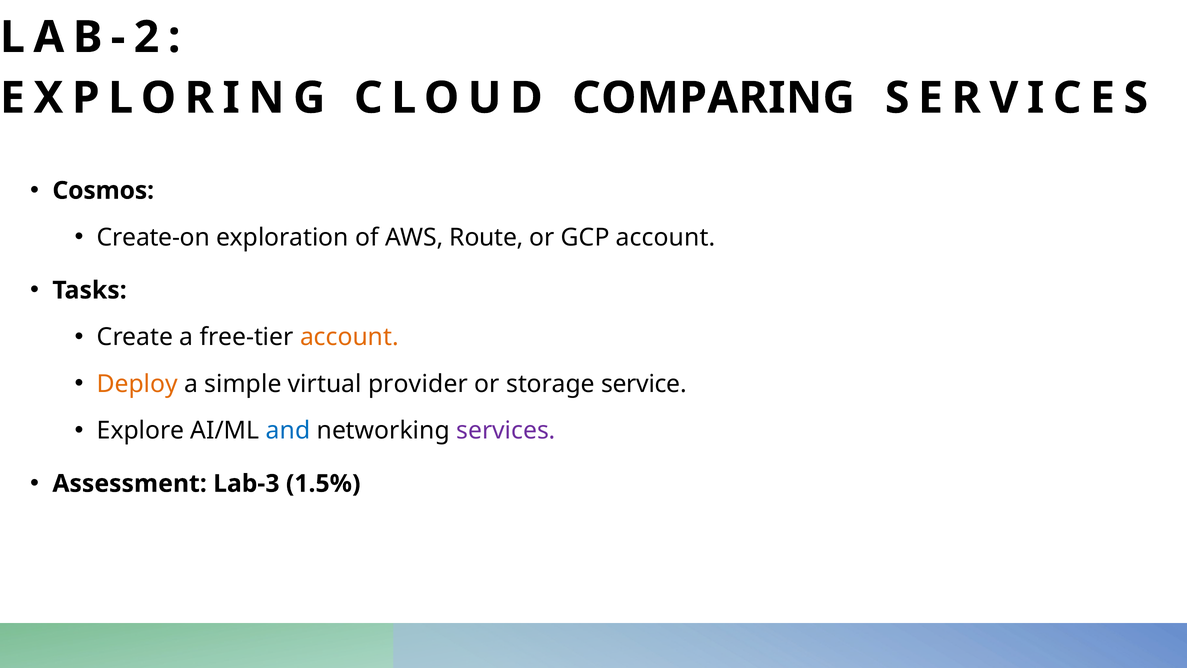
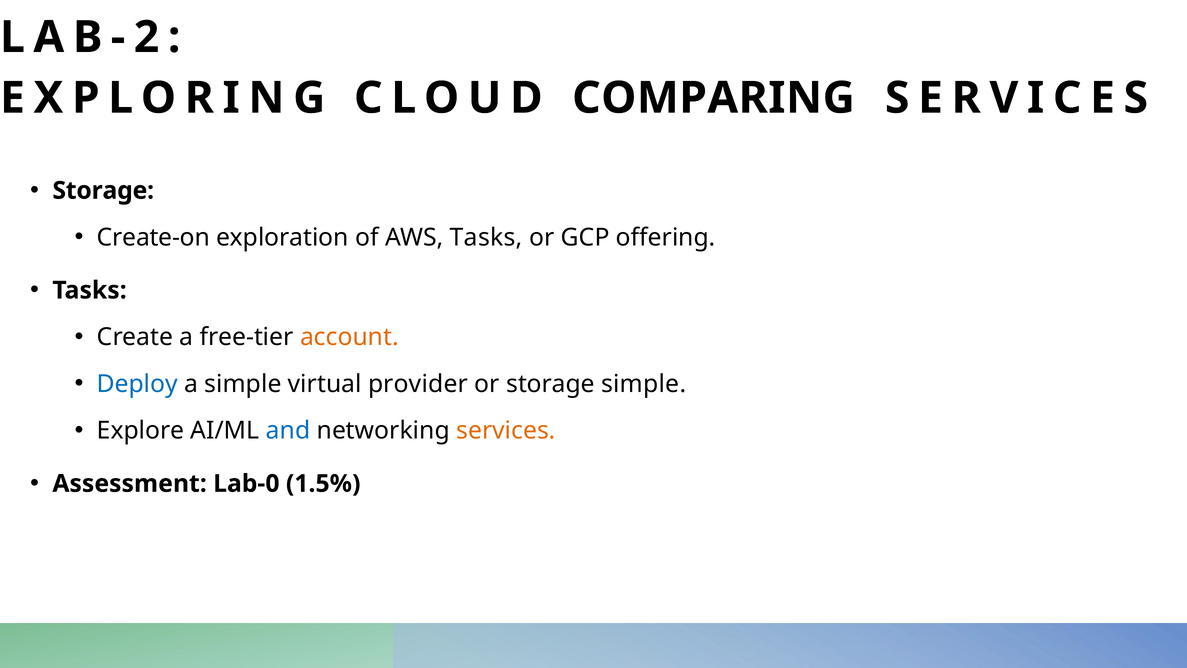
Cosmos: Cosmos -> Storage (103, 190)
AWS Route: Route -> Tasks (486, 237)
GCP account: account -> offering (666, 237)
Deploy colour: orange -> blue (137, 384)
storage service: service -> simple (644, 384)
services colour: purple -> orange (506, 430)
Lab-3: Lab-3 -> Lab-0 (246, 483)
